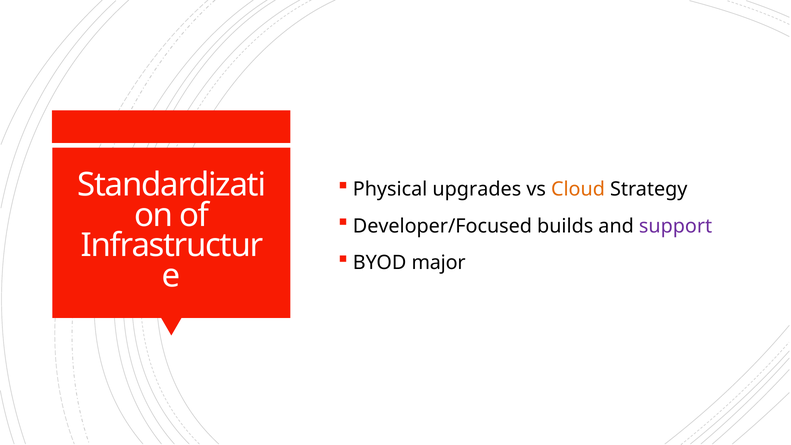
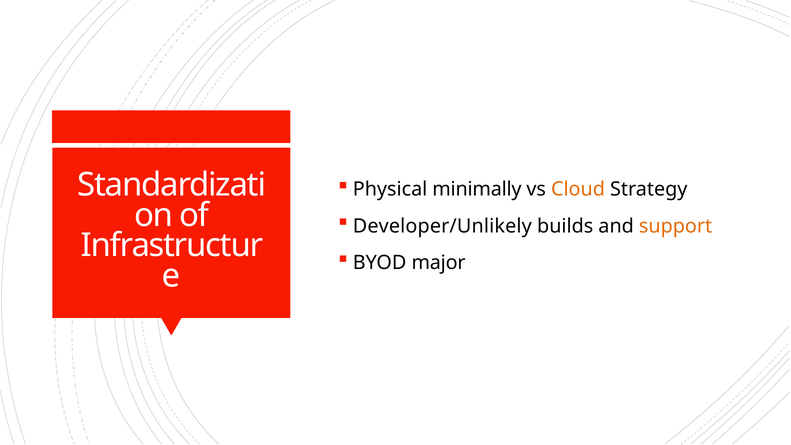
upgrades: upgrades -> minimally (477, 189)
Developer/Focused: Developer/Focused -> Developer/Unlikely (442, 226)
support colour: purple -> orange (676, 226)
